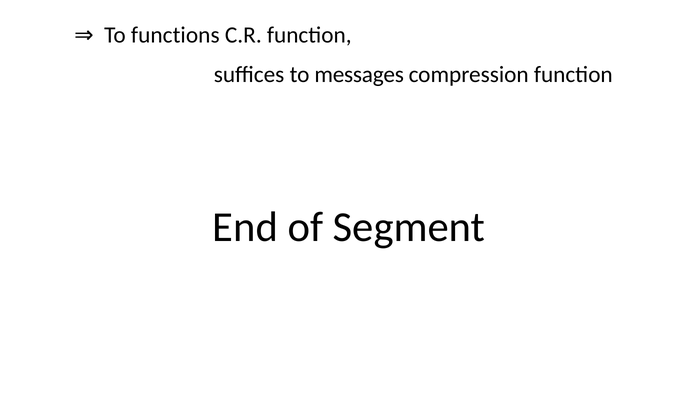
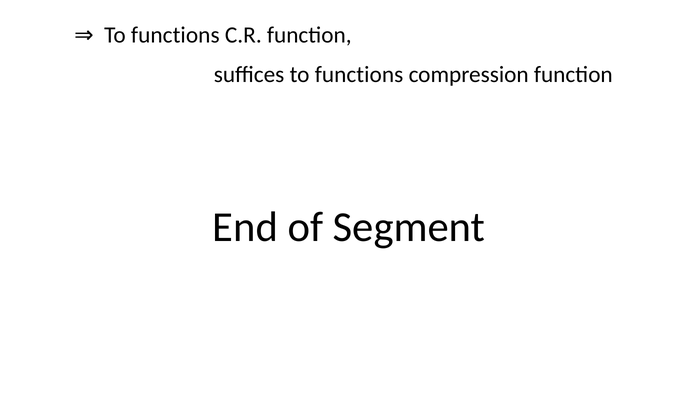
suffices to messages: messages -> functions (359, 75)
